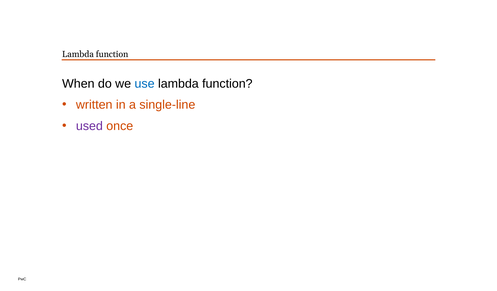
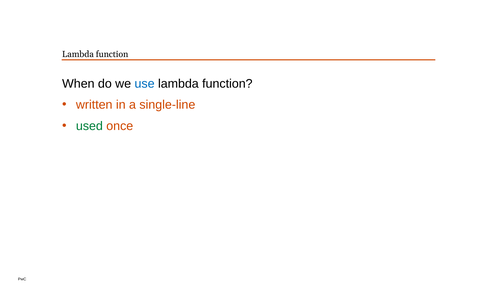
used colour: purple -> green (89, 126)
